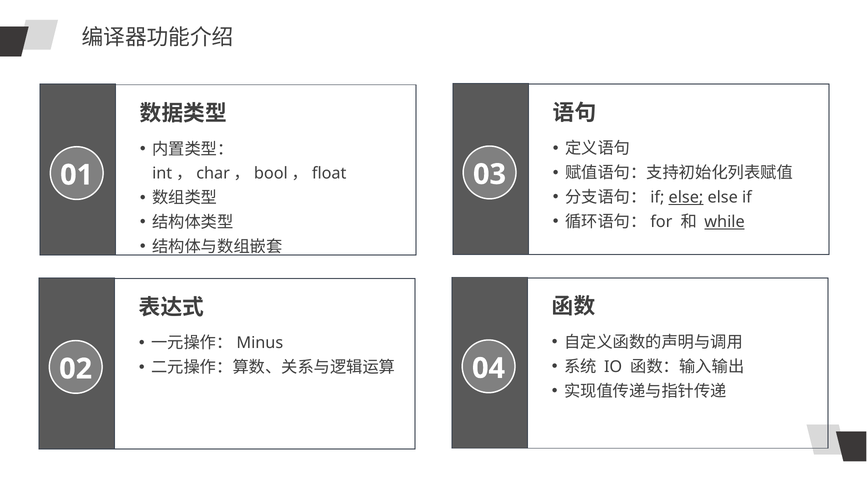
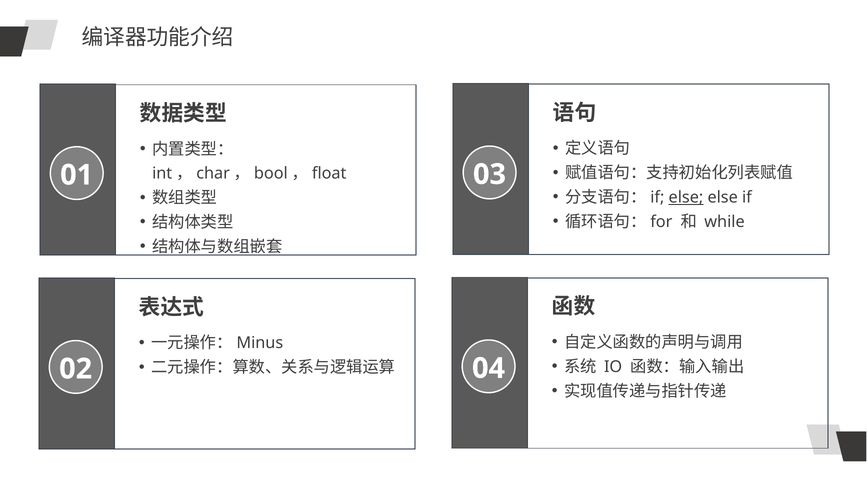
while underline: present -> none (725, 222)
